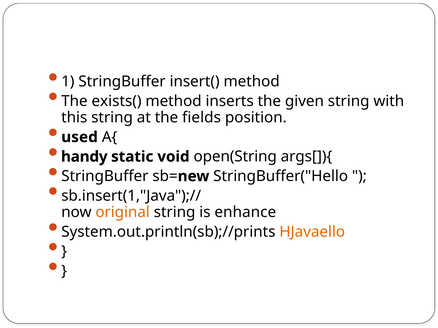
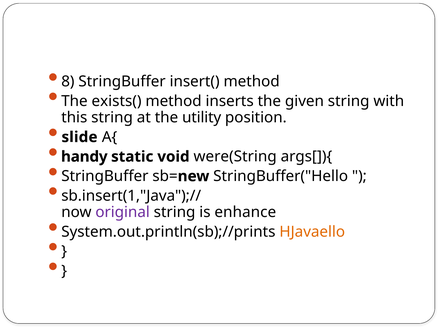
1: 1 -> 8 (68, 82)
fields: fields -> utility (202, 118)
used: used -> slide (80, 137)
open(String: open(String -> were(String (235, 157)
original colour: orange -> purple (123, 212)
